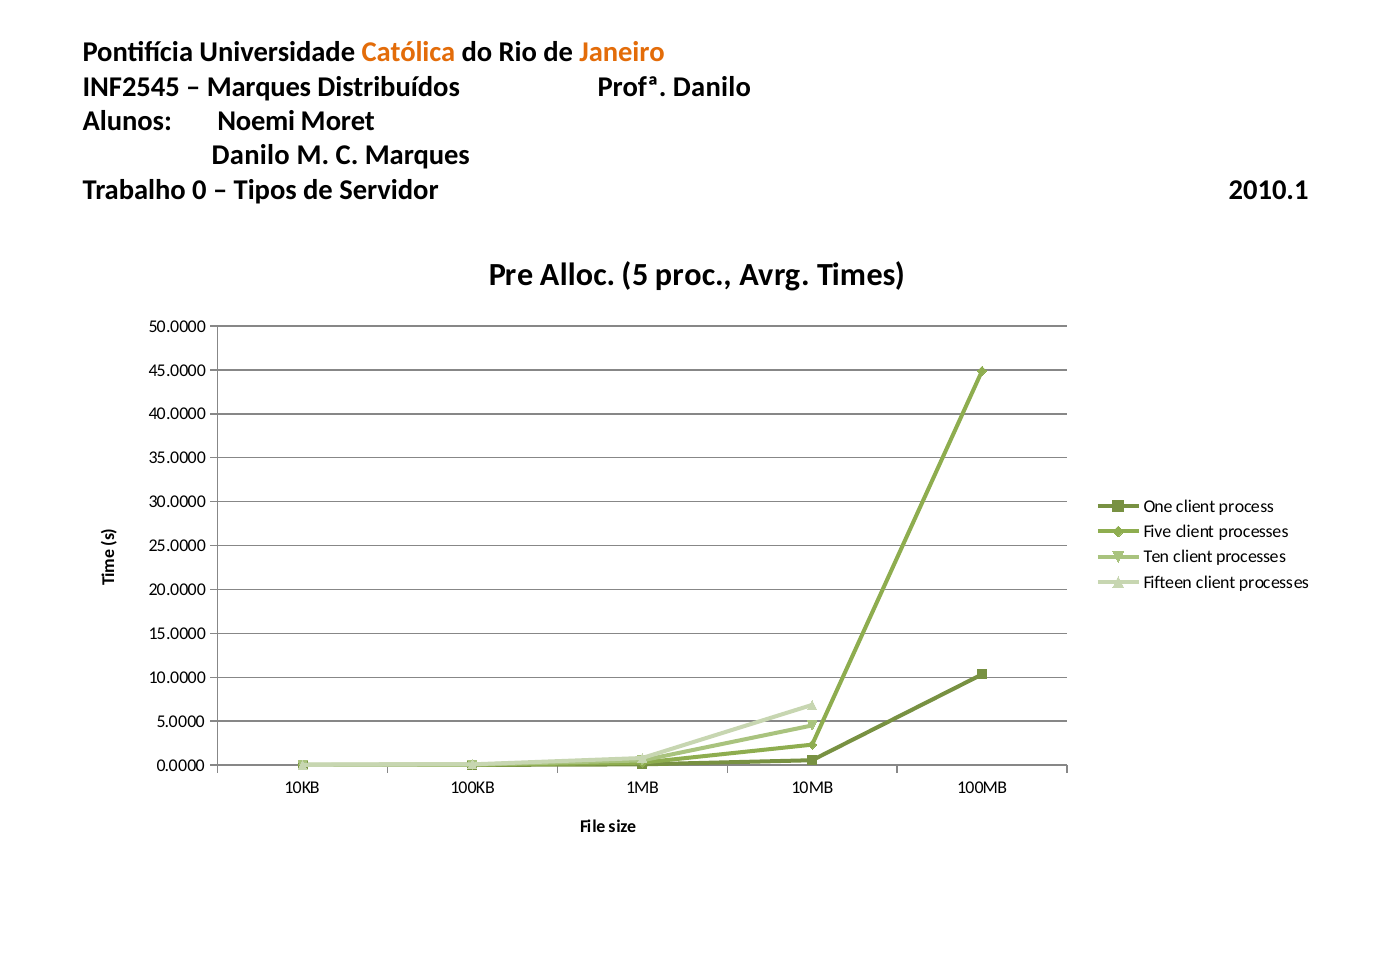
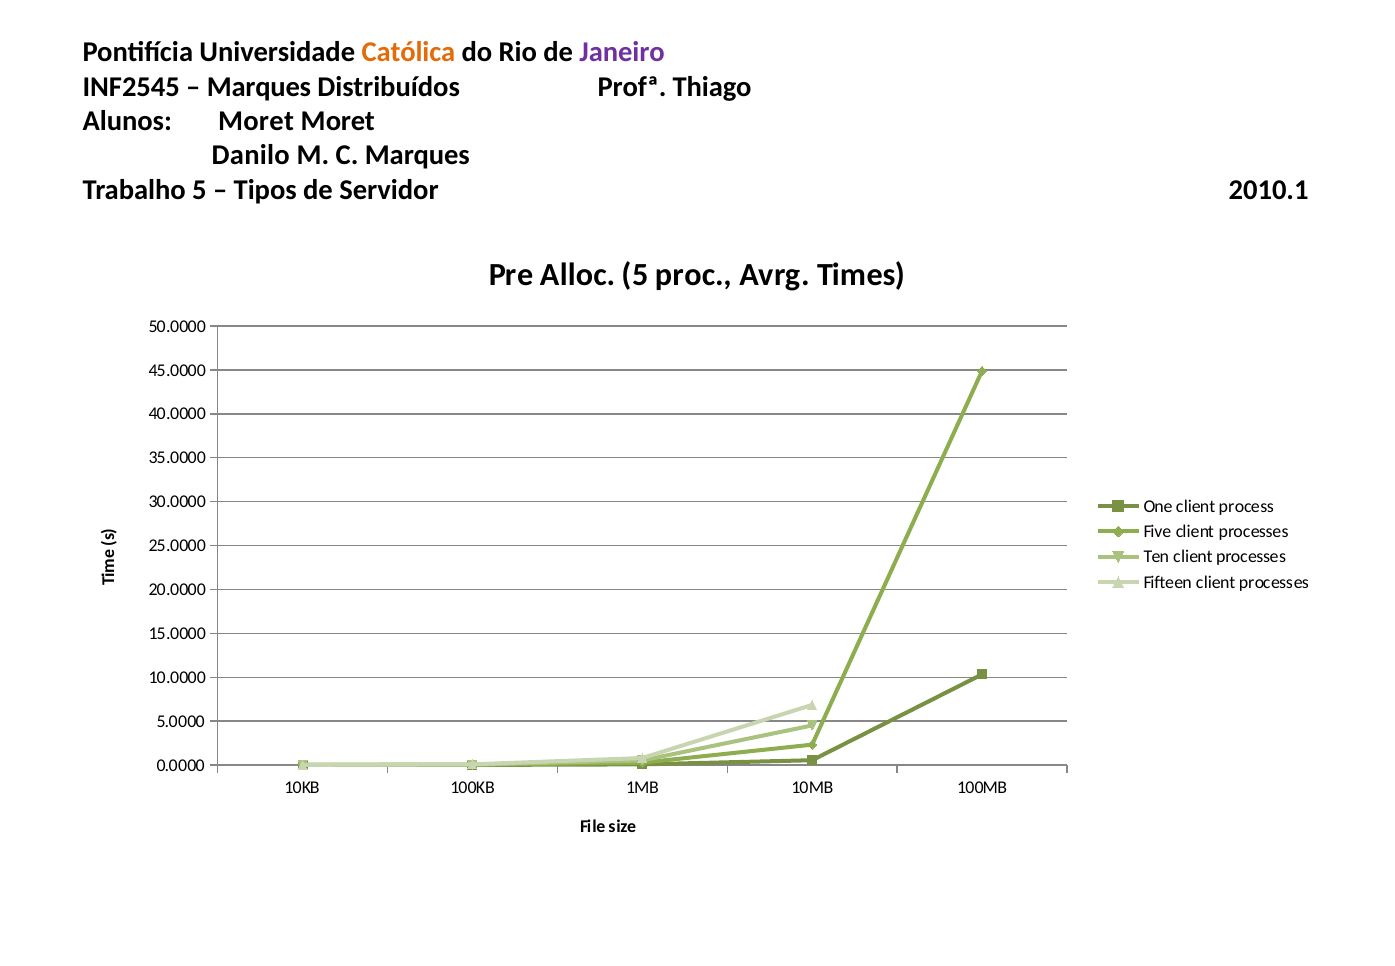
Janeiro colour: orange -> purple (622, 52)
Profª Danilo: Danilo -> Thiago (712, 87)
Alunos Noemi: Noemi -> Moret (256, 121)
Trabalho 0: 0 -> 5 (199, 190)
